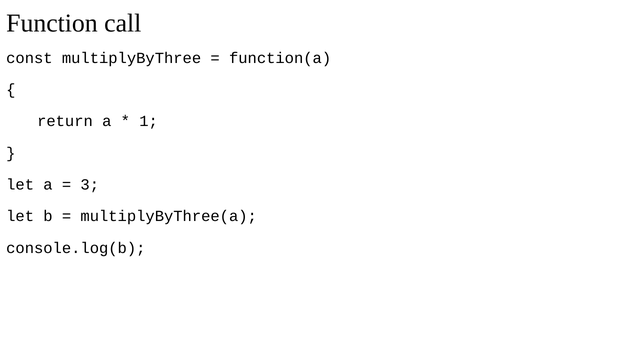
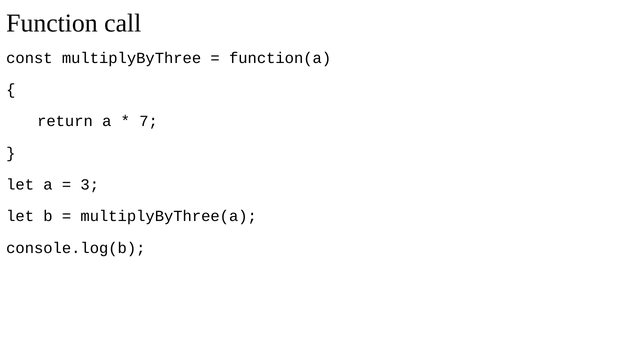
1: 1 -> 7 (149, 121)
